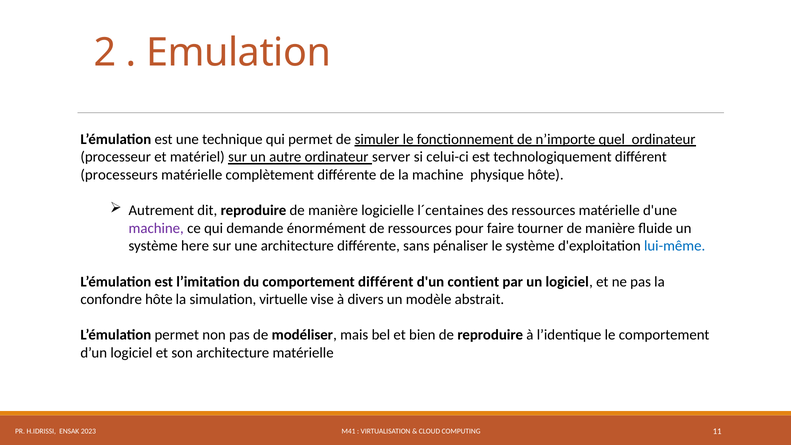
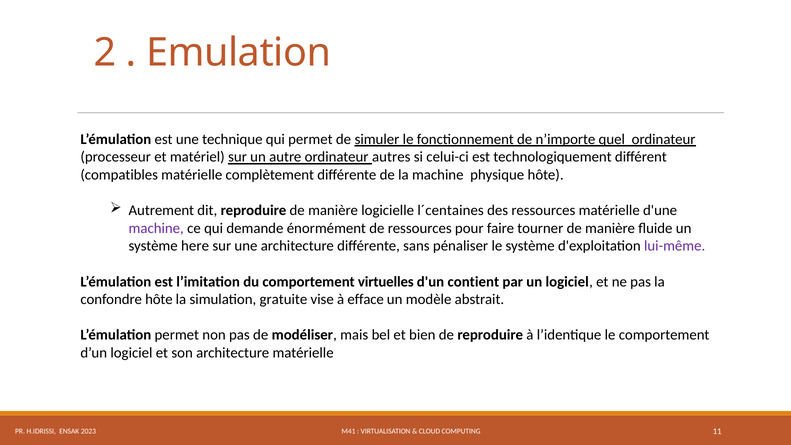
server: server -> autres (391, 157)
processeurs: processeurs -> compatibles (119, 175)
lui-même colour: blue -> purple (675, 246)
comportement différent: différent -> virtuelles (386, 282)
virtuelle: virtuelle -> gratuite (283, 299)
divers: divers -> efface (366, 299)
